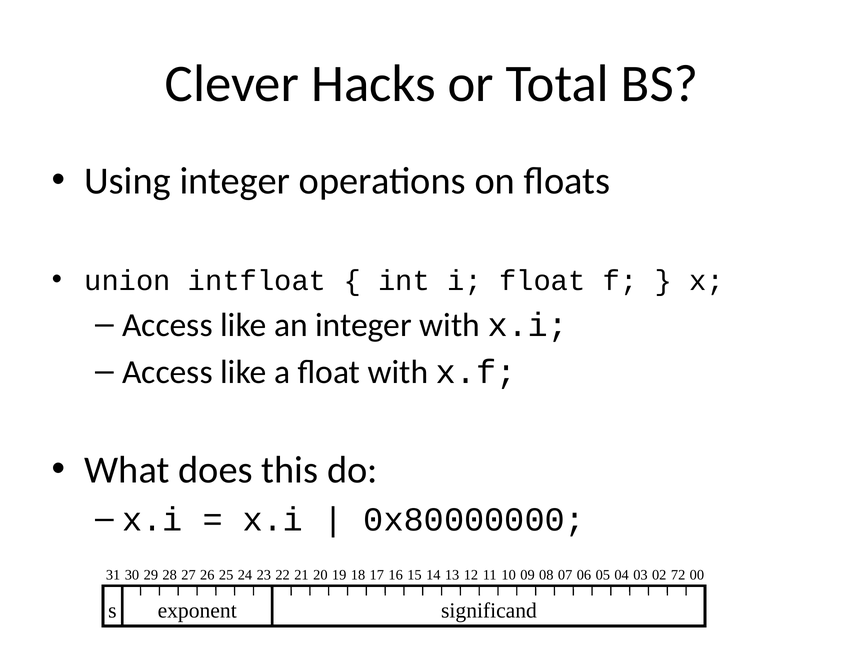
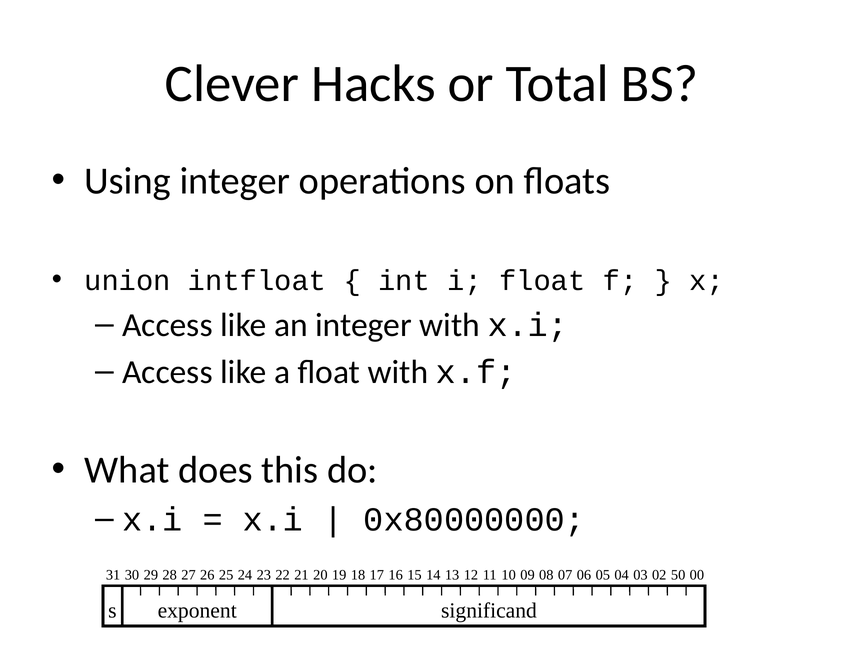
72: 72 -> 50 (678, 575)
